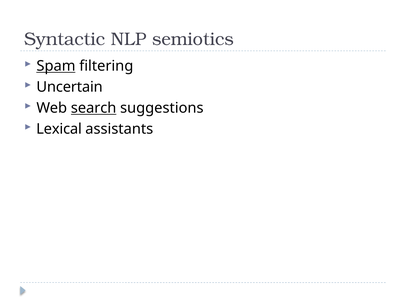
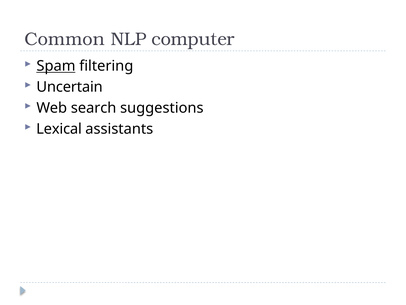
Syntactic: Syntactic -> Common (65, 39)
semiotics: semiotics -> computer (193, 39)
search underline: present -> none (94, 108)
